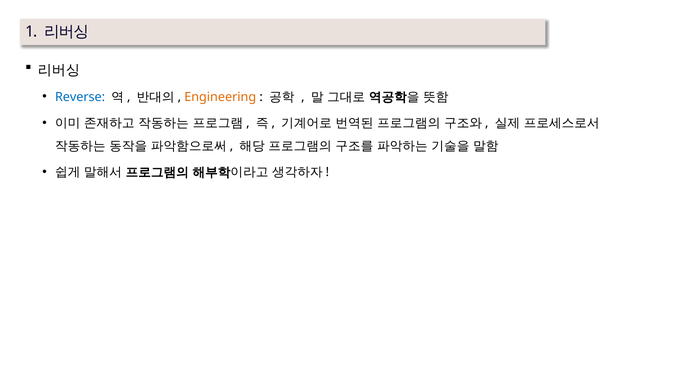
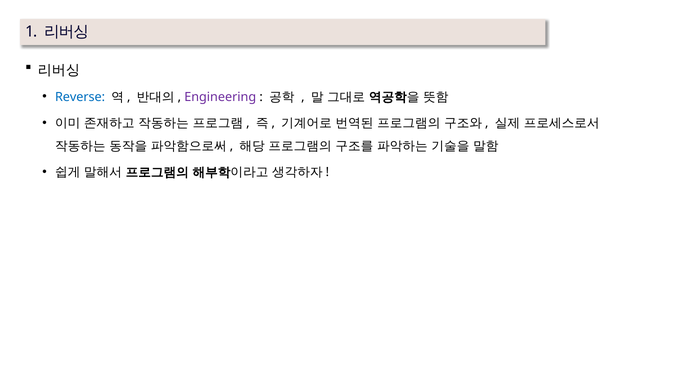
Engineering colour: orange -> purple (220, 97)
